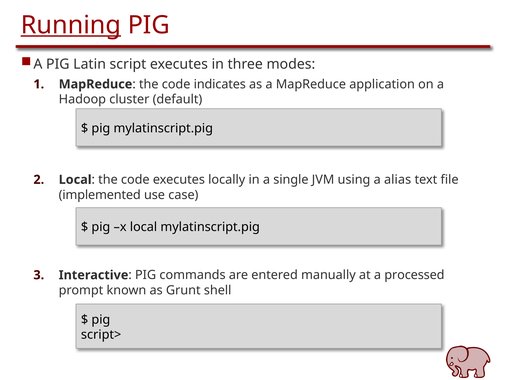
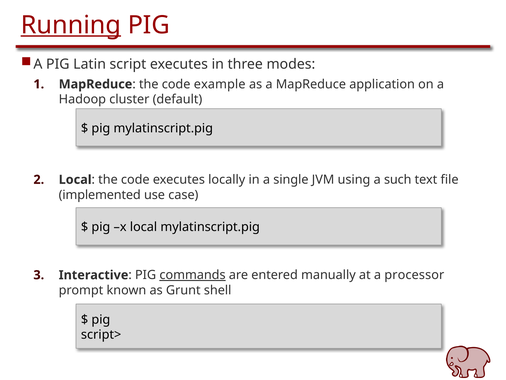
indicates: indicates -> example (220, 84)
alias: alias -> such (398, 179)
commands underline: none -> present (193, 275)
processed: processed -> processor (414, 275)
